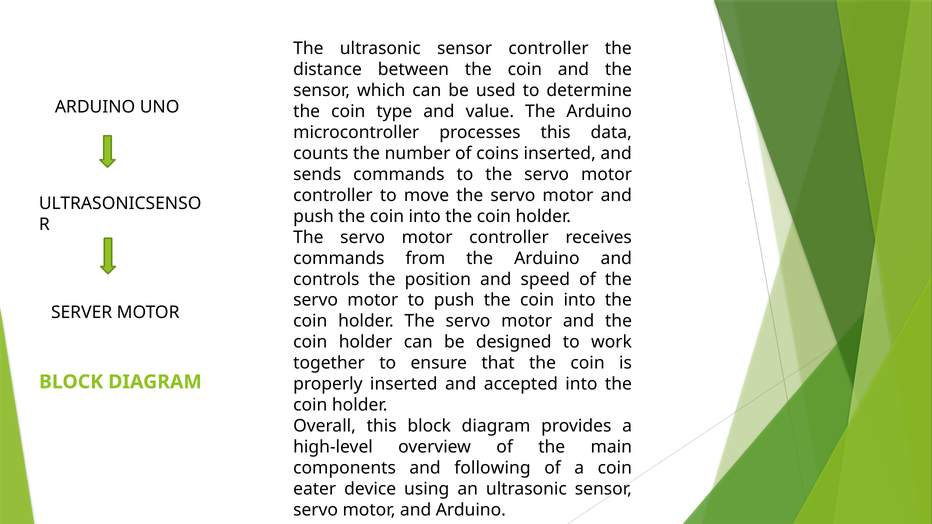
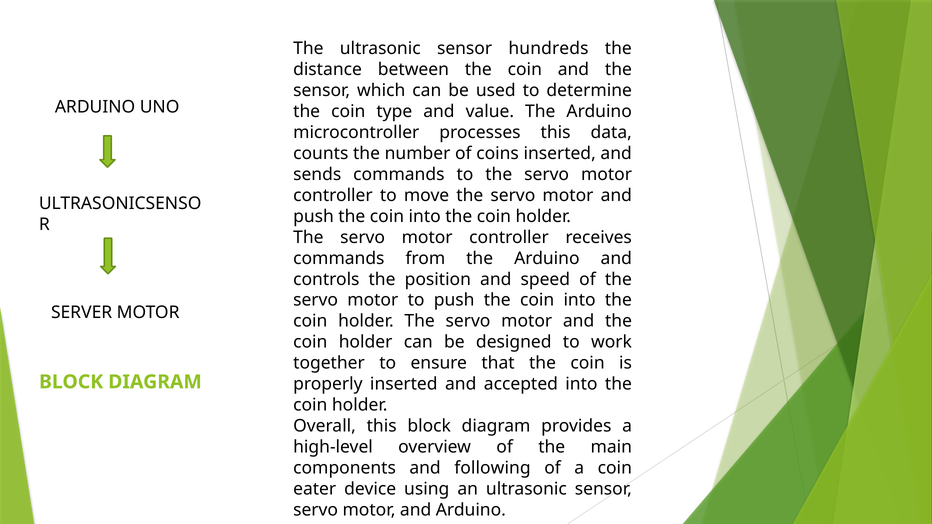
sensor controller: controller -> hundreds (548, 49)
